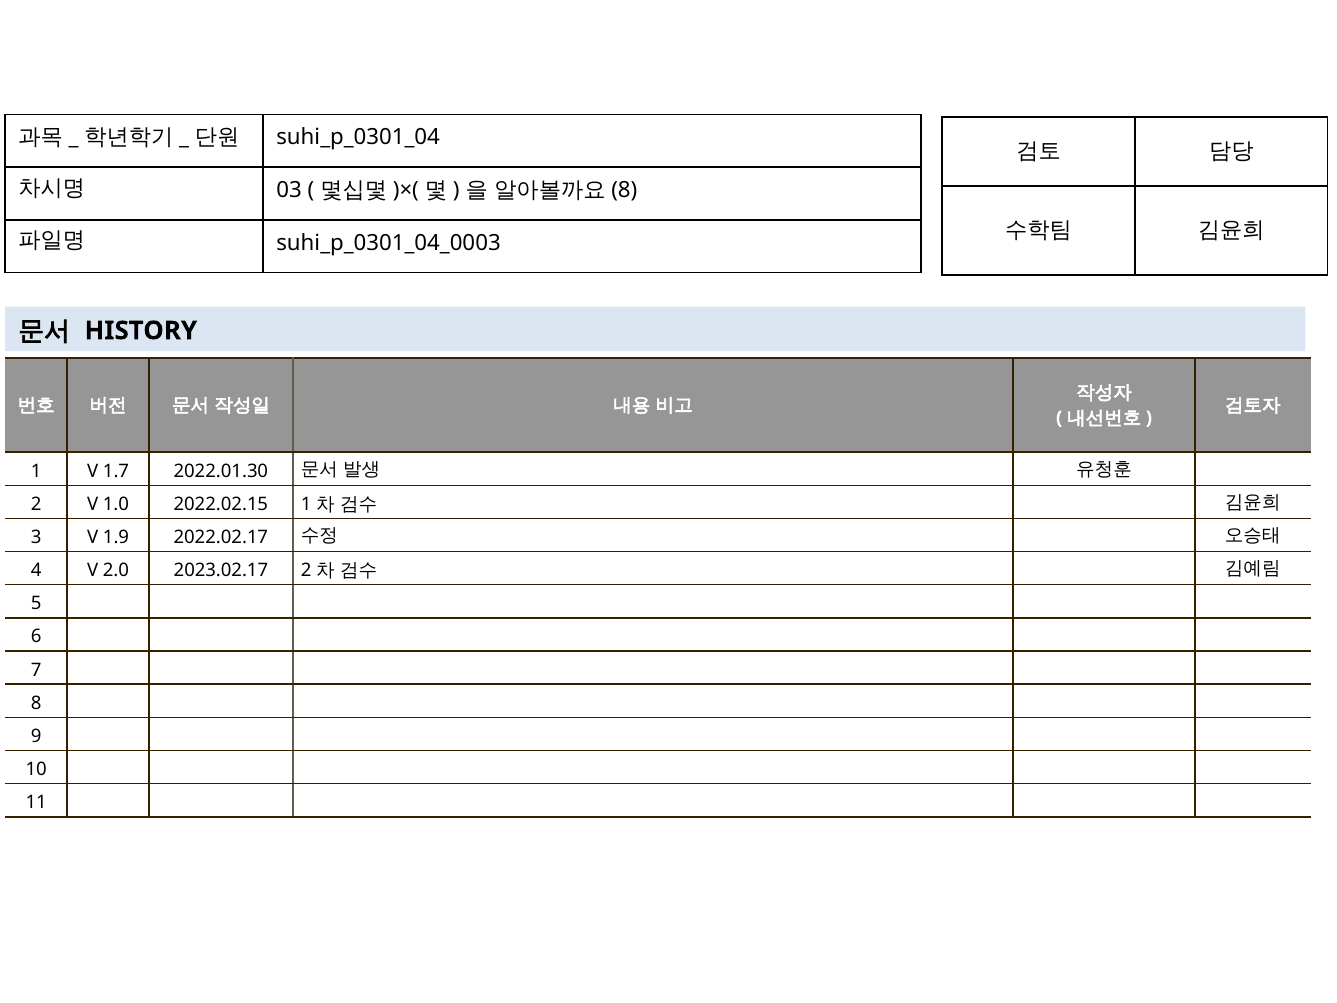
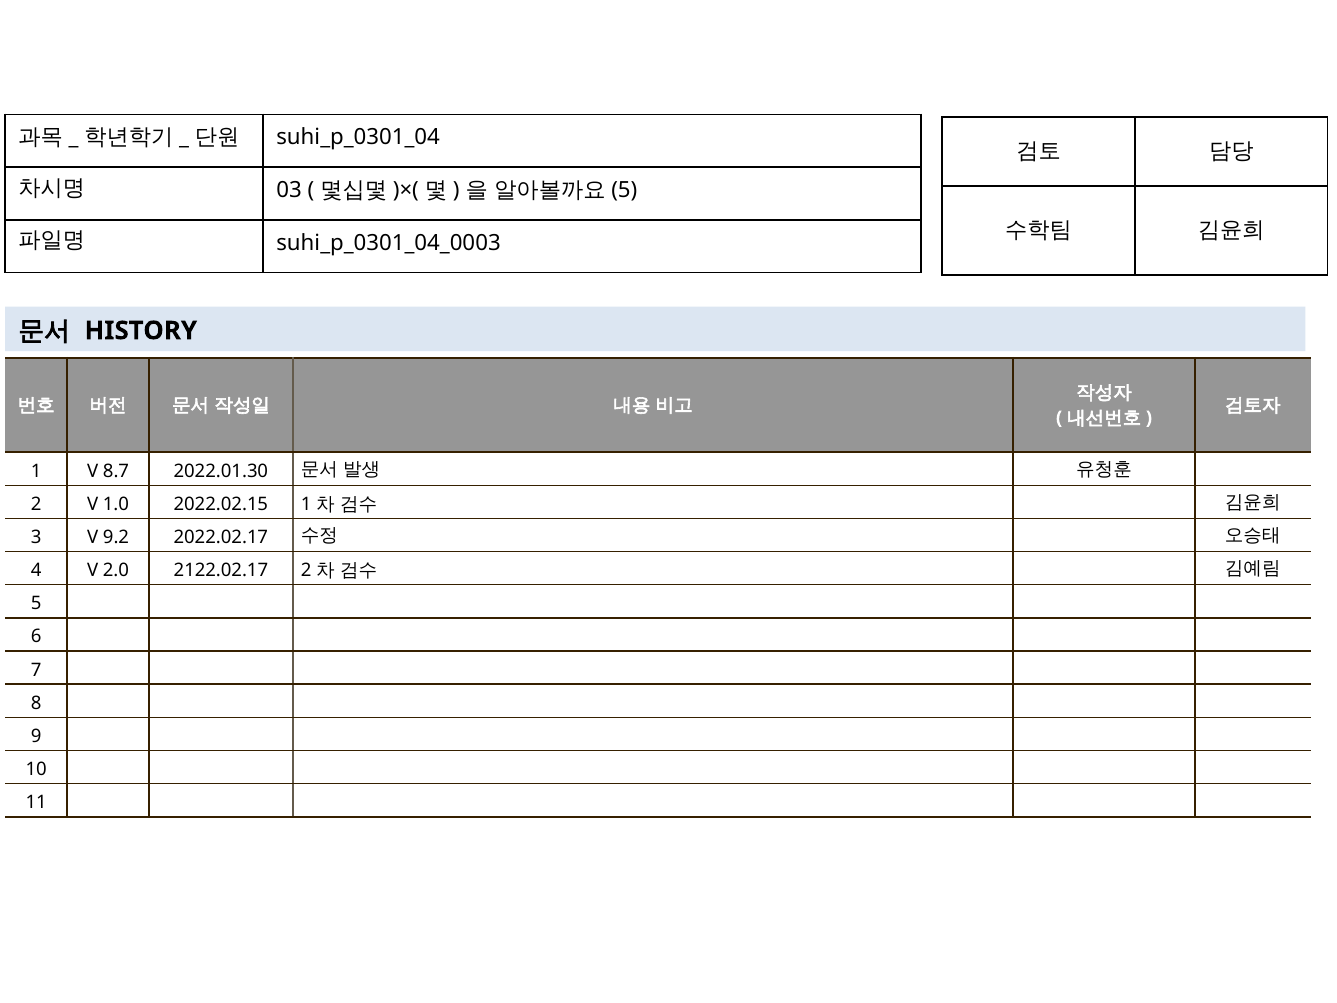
8: 8 -> 5 (624, 190)
1.7: 1.7 -> 8.7 (116, 471)
1.9: 1.9 -> 9.2 (116, 537)
2023.02.17: 2023.02.17 -> 2122.02.17 (221, 570)
